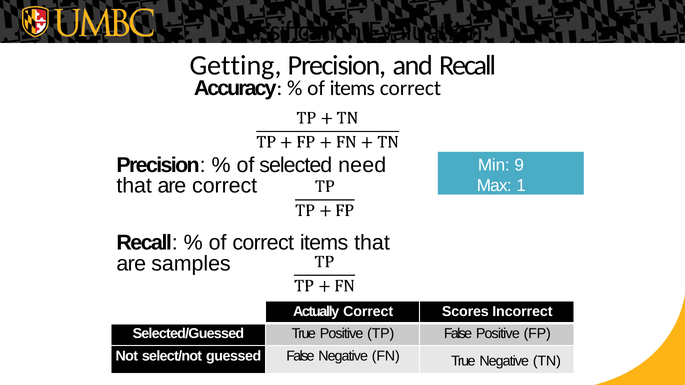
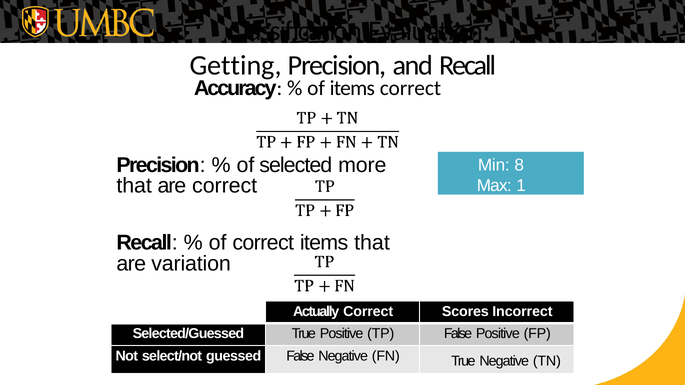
need: need -> more (362, 166)
9: 9 -> 8 (519, 165)
samples: samples -> variation (191, 264)
